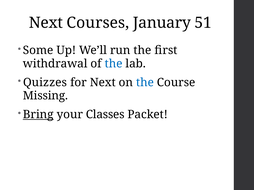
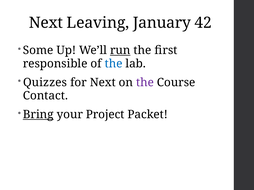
Courses: Courses -> Leaving (98, 23)
51: 51 -> 42 (203, 23)
run underline: none -> present (120, 50)
withdrawal: withdrawal -> responsible (55, 64)
the colour: blue -> purple (145, 83)
Missing: Missing -> Contact (45, 96)
Classes: Classes -> Project (105, 115)
